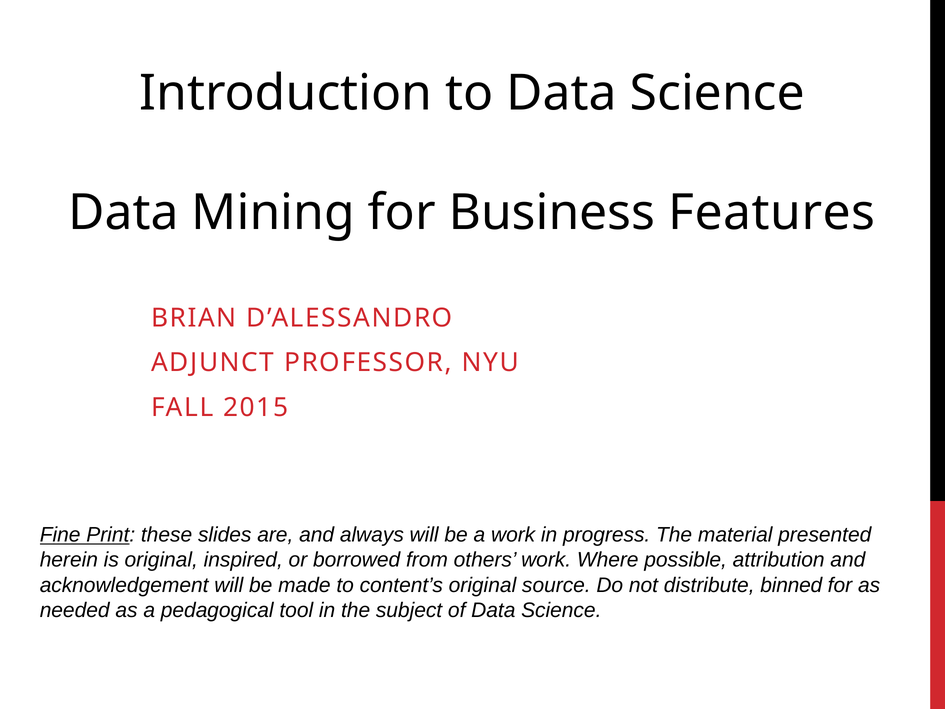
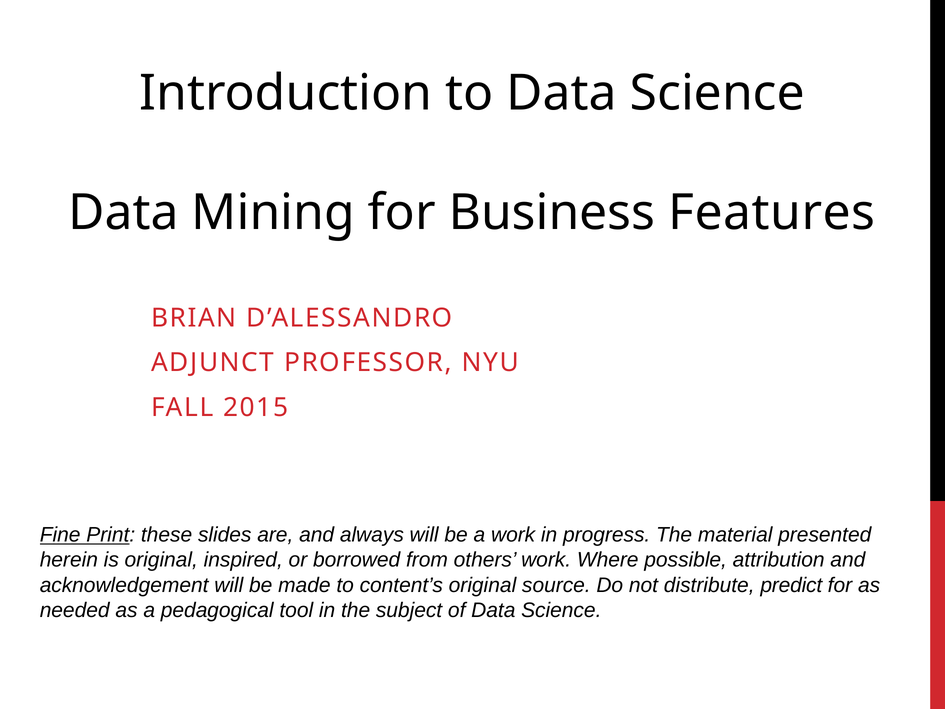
binned: binned -> predict (791, 585)
